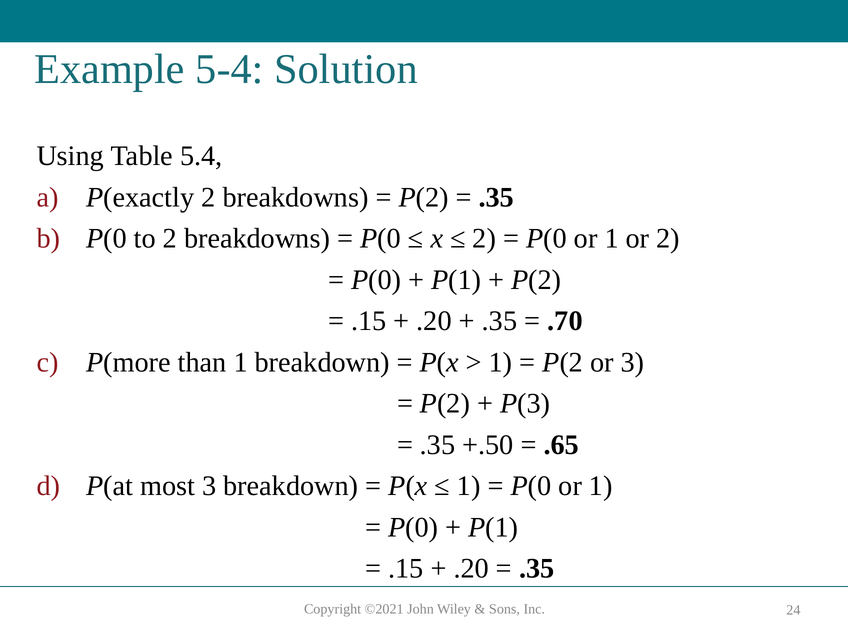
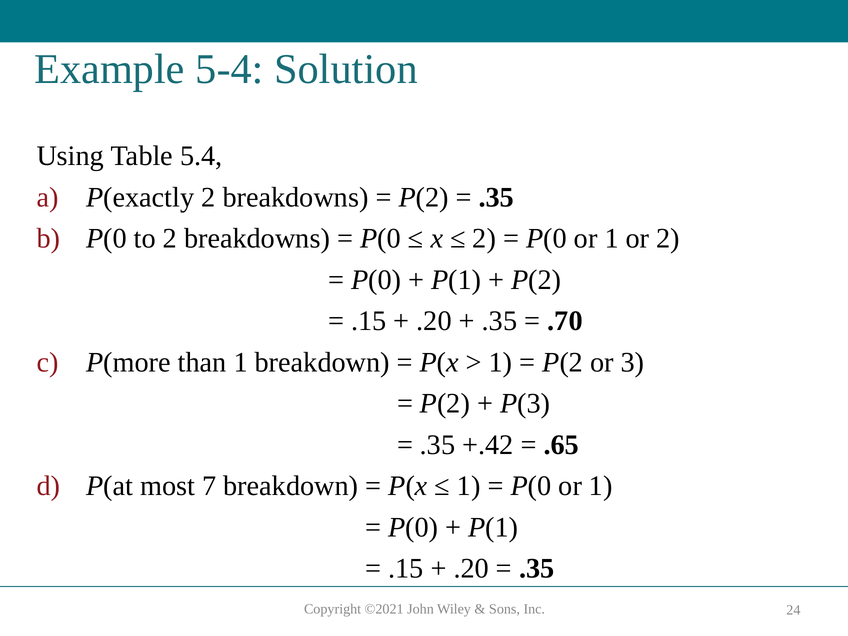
+.50: +.50 -> +.42 (488, 445)
most 3: 3 -> 7 (209, 486)
